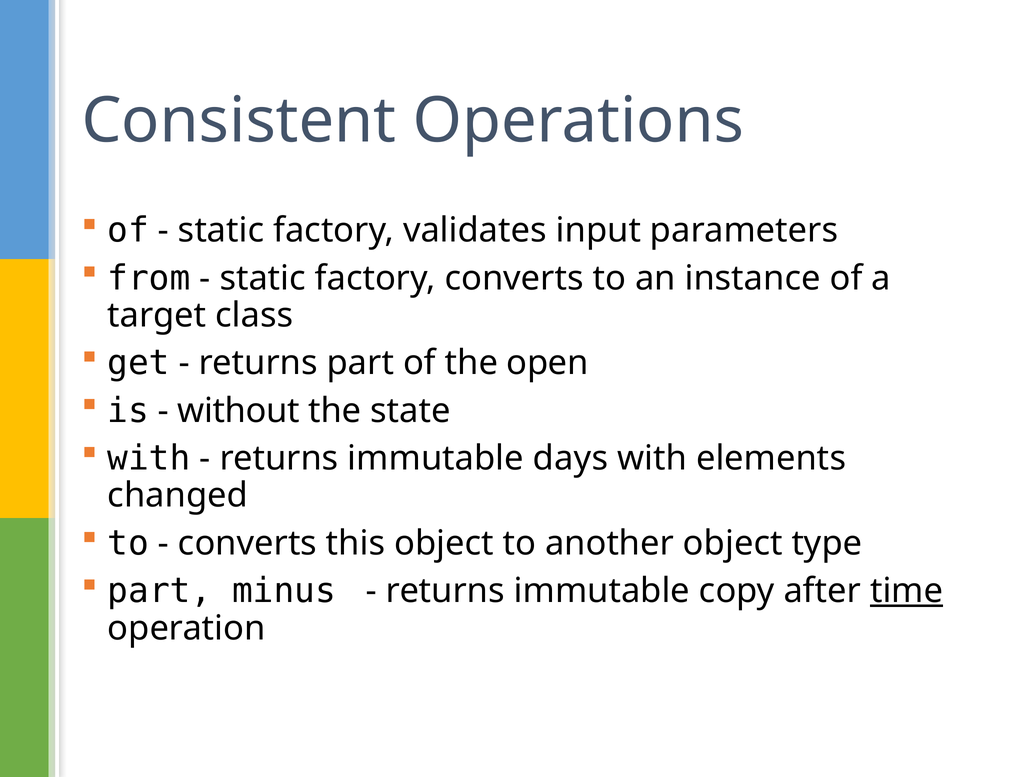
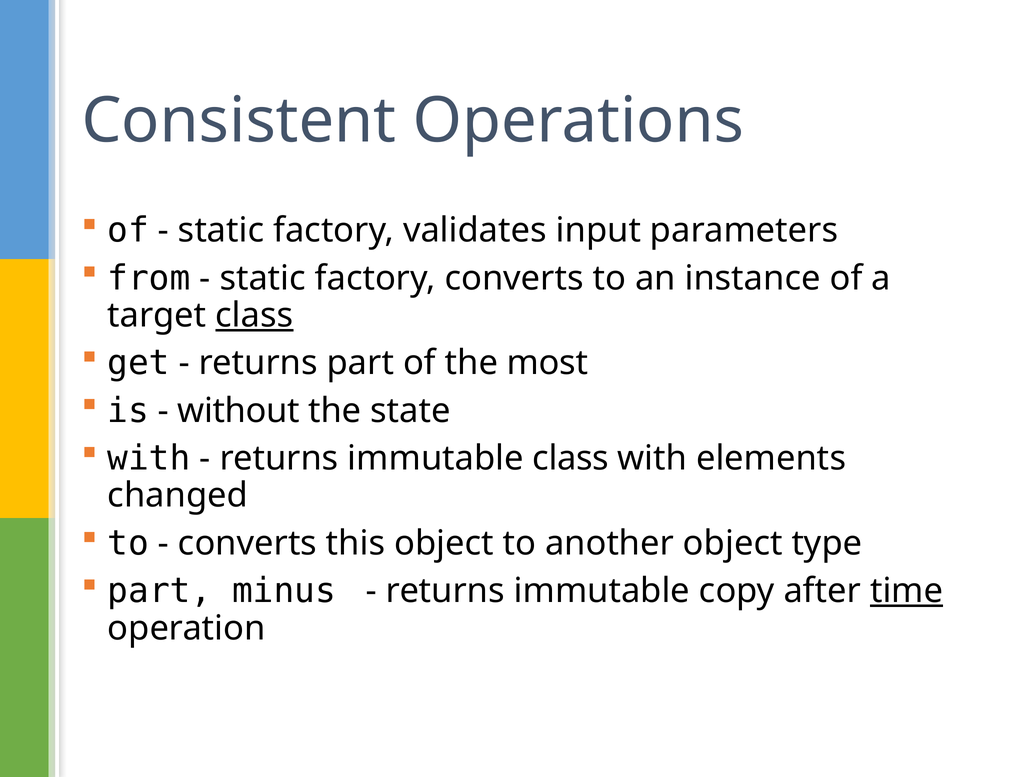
class underline: none -> present (254, 315)
open: open -> most (547, 363)
immutable days: days -> class (571, 458)
